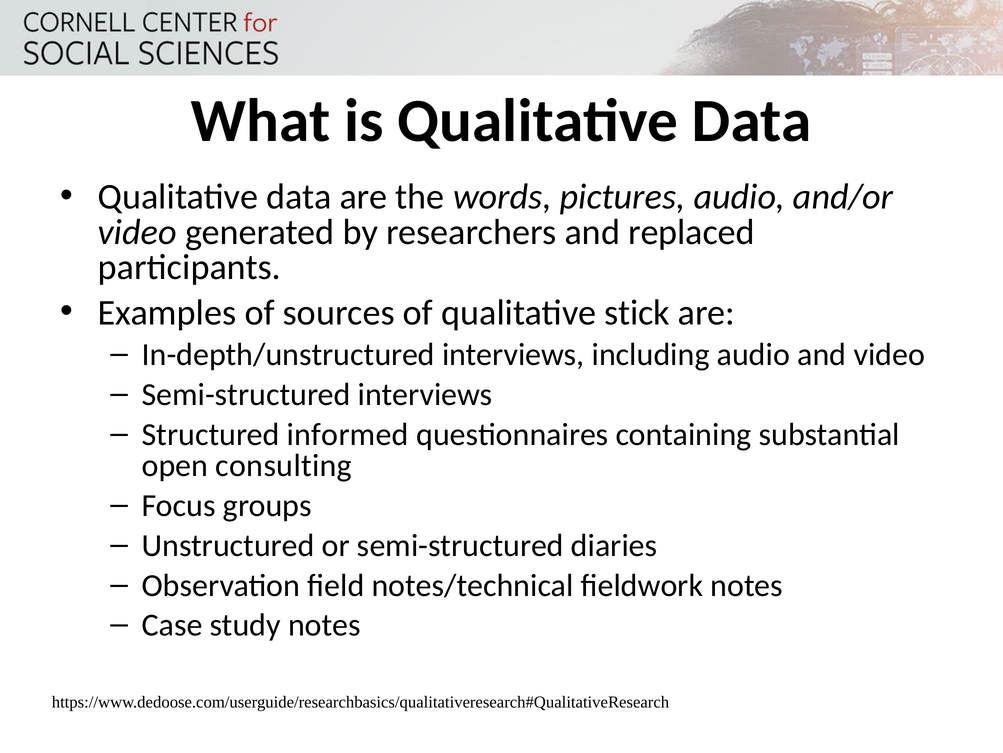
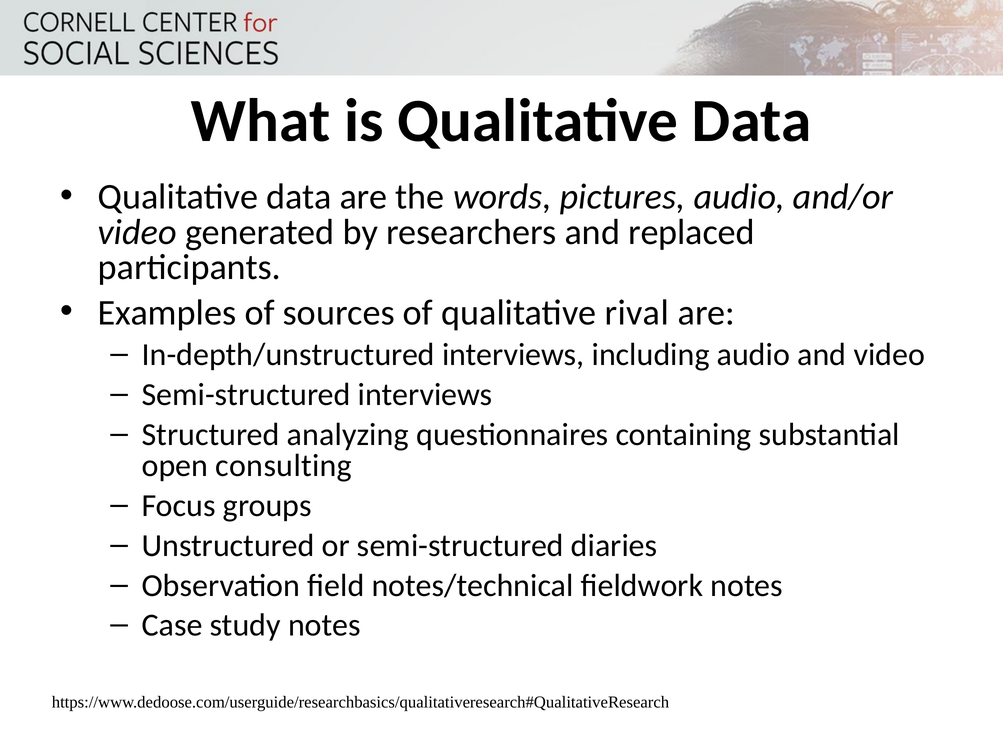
stick: stick -> rival (637, 312)
informed: informed -> analyzing (348, 434)
